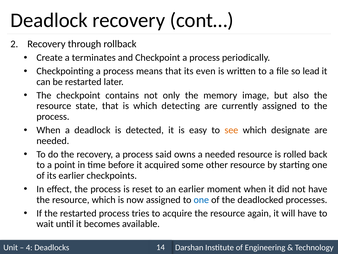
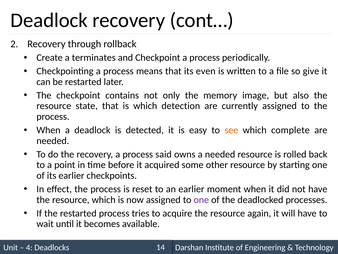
lead: lead -> give (311, 71)
detecting: detecting -> detection (181, 106)
designate: designate -> complete (290, 130)
one colour: blue -> purple (201, 199)
